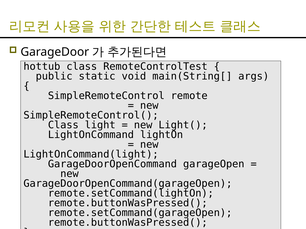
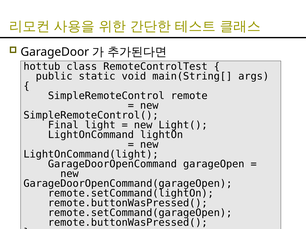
Class: Class -> Final (63, 125)
